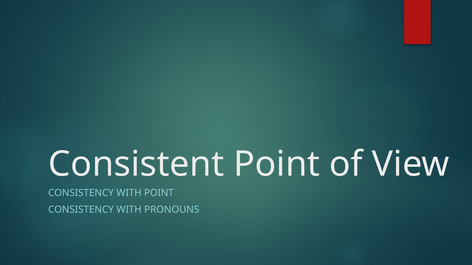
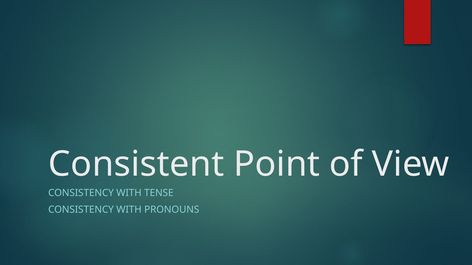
WITH POINT: POINT -> TENSE (159, 193)
